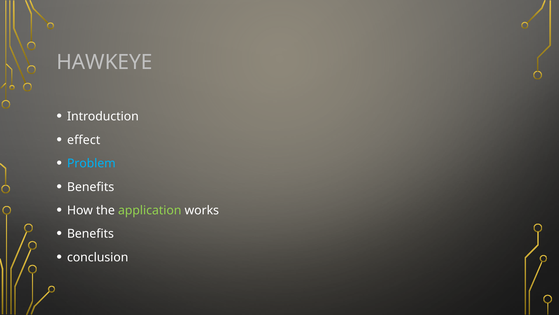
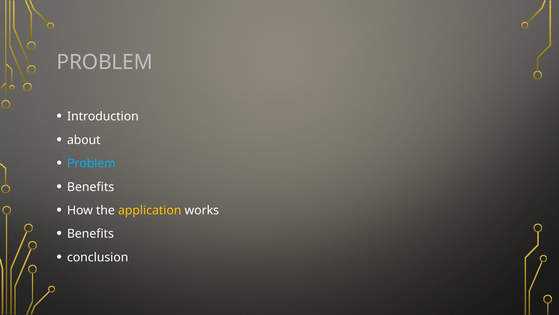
HAWKEYE: HAWKEYE -> PROBLEM (105, 62)
effect: effect -> about (84, 140)
application colour: light green -> yellow (150, 210)
